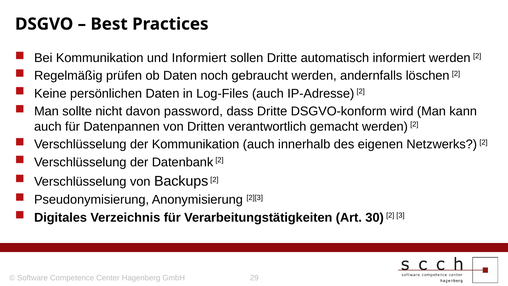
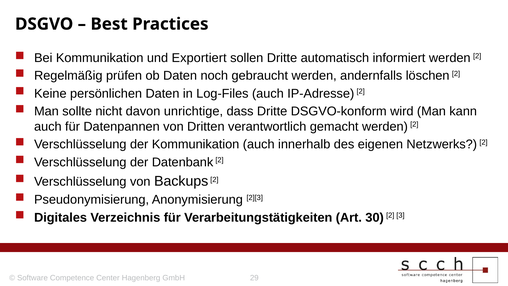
und Informiert: Informiert -> Exportiert (199, 58)
password: password -> unrichtige (193, 111)
